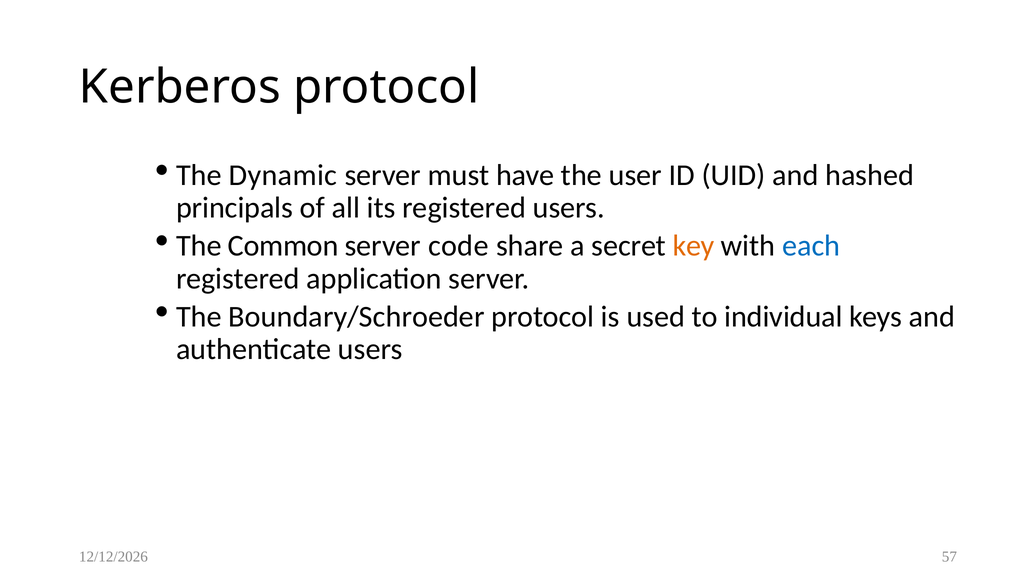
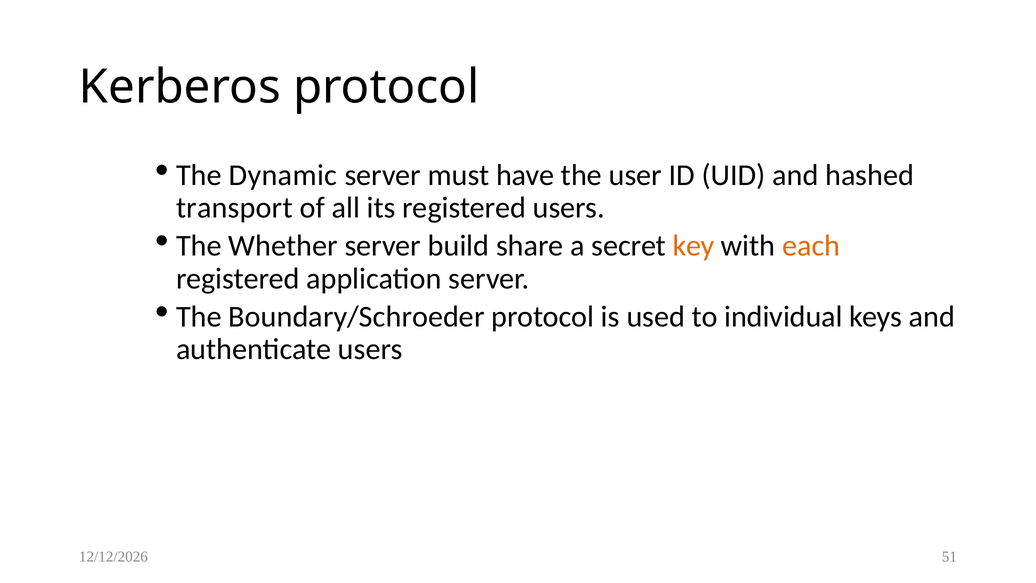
principals: principals -> transport (234, 208)
Common: Common -> Whether (283, 246)
code: code -> build (458, 246)
each colour: blue -> orange (811, 246)
57: 57 -> 51 (949, 557)
